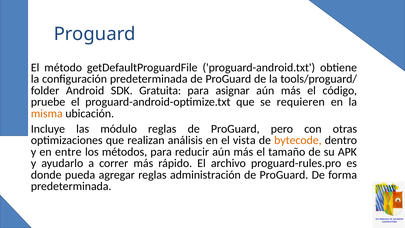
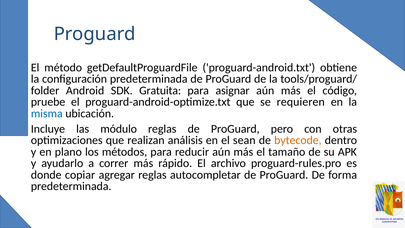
misma colour: orange -> blue (47, 113)
vista: vista -> sean (244, 140)
entre: entre -> plano (68, 152)
pueda: pueda -> copiar (80, 175)
administración: administración -> autocompletar (205, 175)
